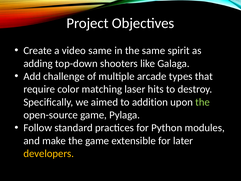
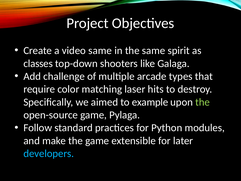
adding: adding -> classes (38, 63)
addition: addition -> example (150, 102)
developers colour: yellow -> light blue (49, 153)
